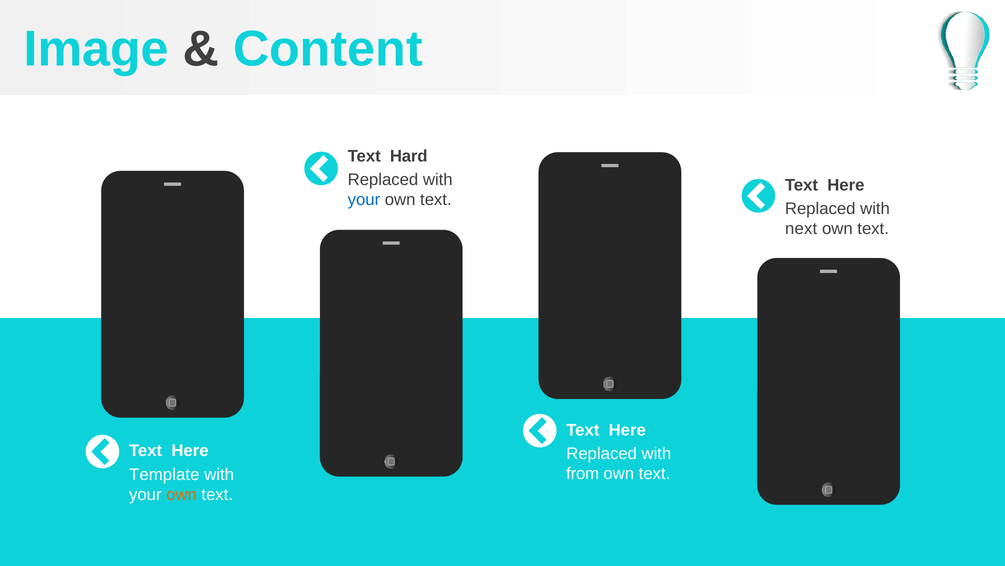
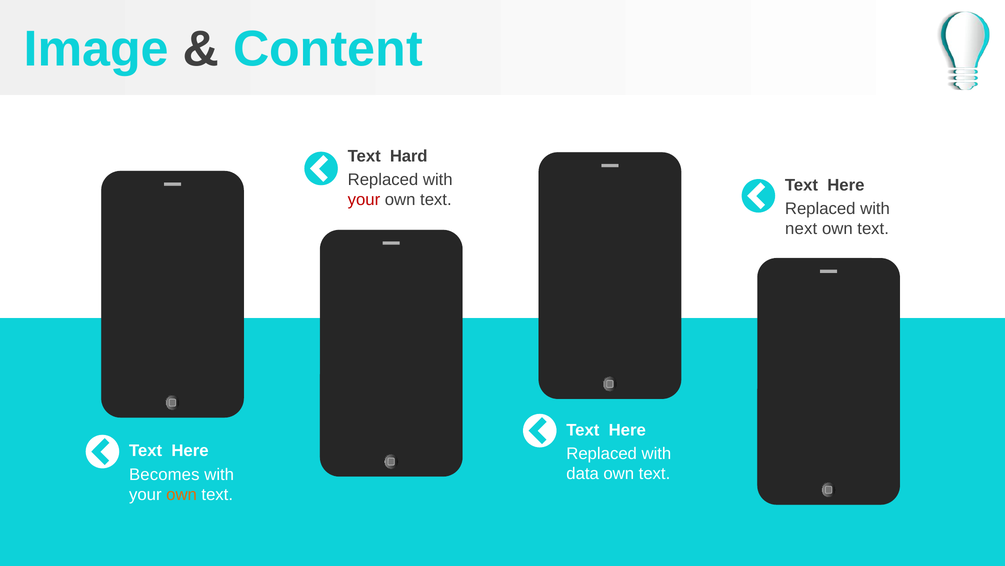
your colour: blue -> red (364, 200)
from: from -> data (583, 473)
Template: Template -> Becomes (164, 474)
